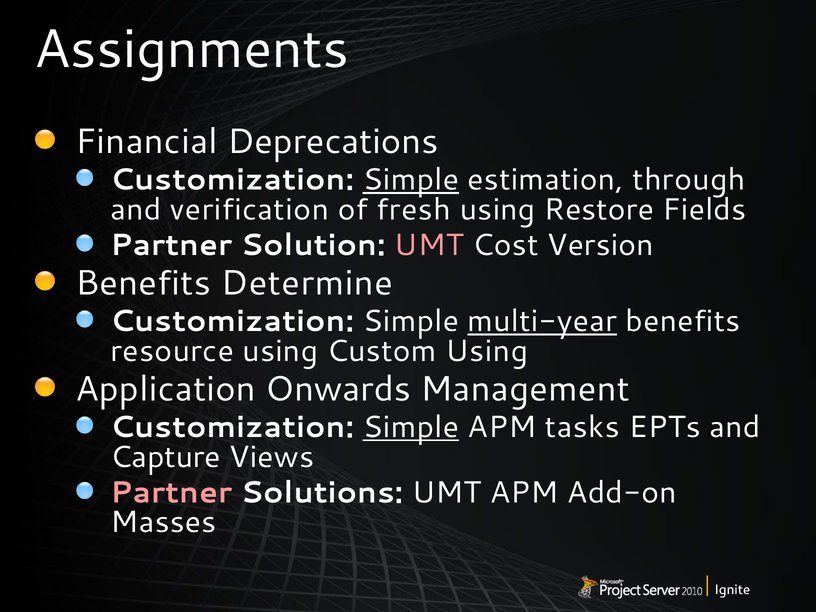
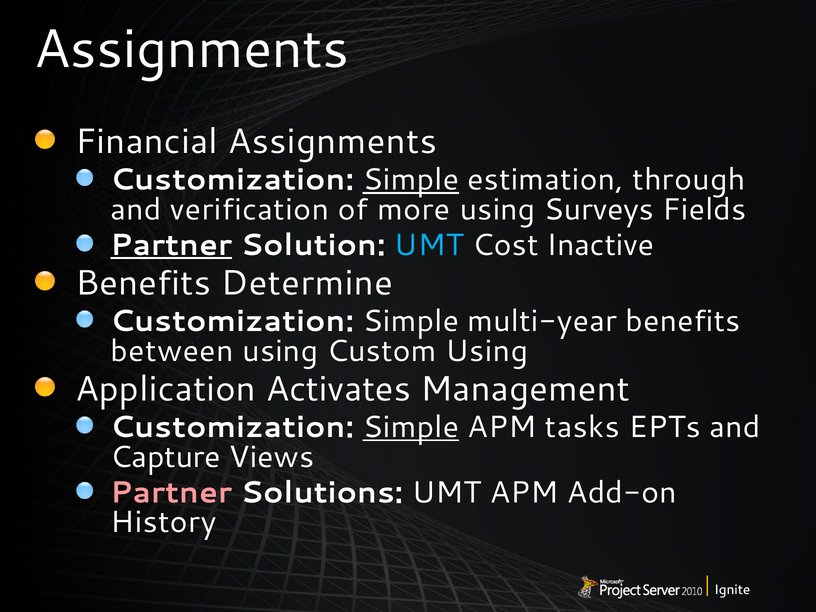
Financial Deprecations: Deprecations -> Assignments (332, 142)
fresh: fresh -> more (414, 209)
Restore: Restore -> Surveys (599, 209)
Partner underline: none -> present (171, 245)
UMT colour: pink -> light blue (429, 245)
Version: Version -> Inactive (600, 245)
multi-year underline: present -> none (542, 321)
resource: resource -> between (172, 351)
Onwards: Onwards -> Activates (338, 389)
Masses: Masses -> History (163, 522)
